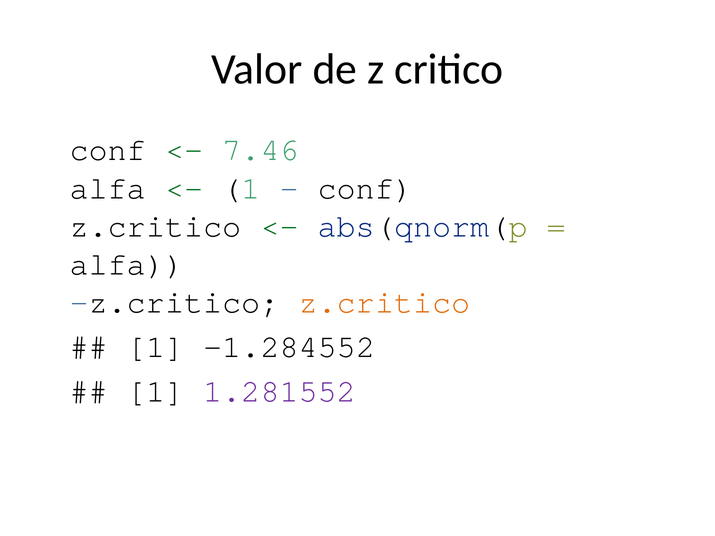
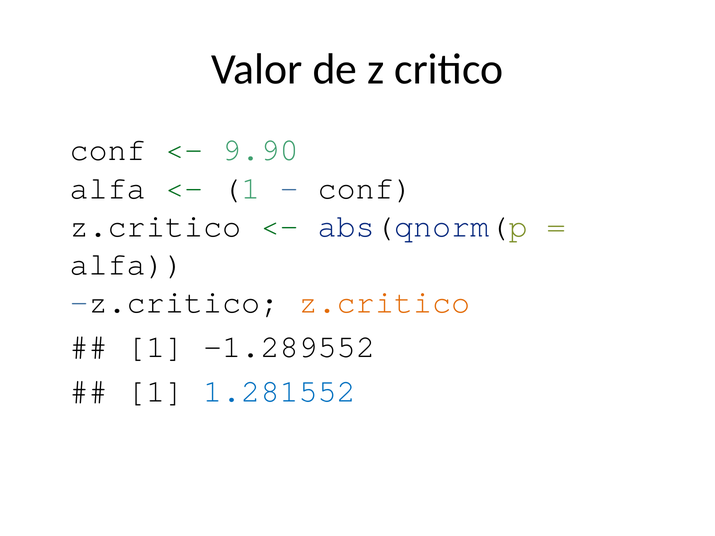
7.46: 7.46 -> 9.90 (261, 150)
-1.284552: -1.284552 -> -1.289552 (289, 347)
1.281552 colour: purple -> blue (280, 392)
